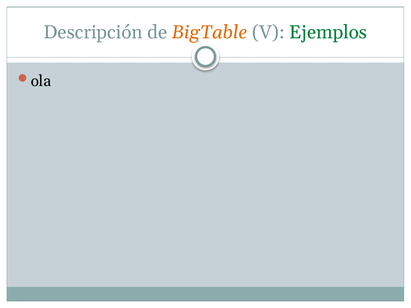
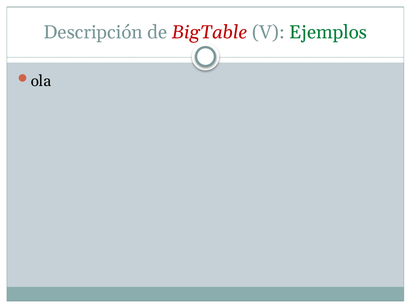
BigTable colour: orange -> red (210, 32)
